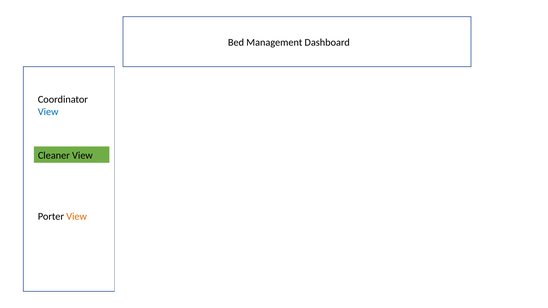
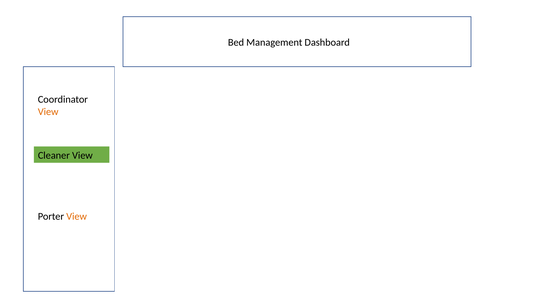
View colour: blue -> orange (48, 112)
